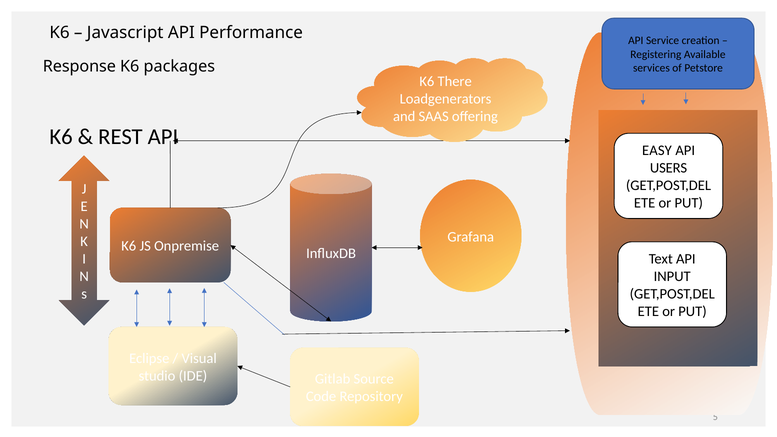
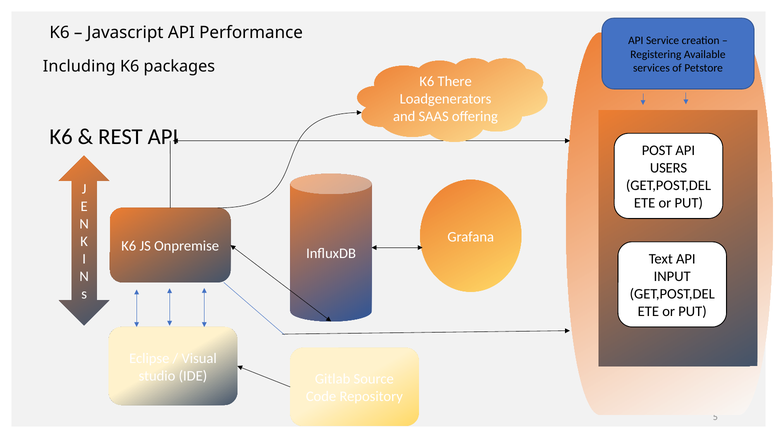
Response: Response -> Including (79, 66)
EASY: EASY -> POST (657, 151)
